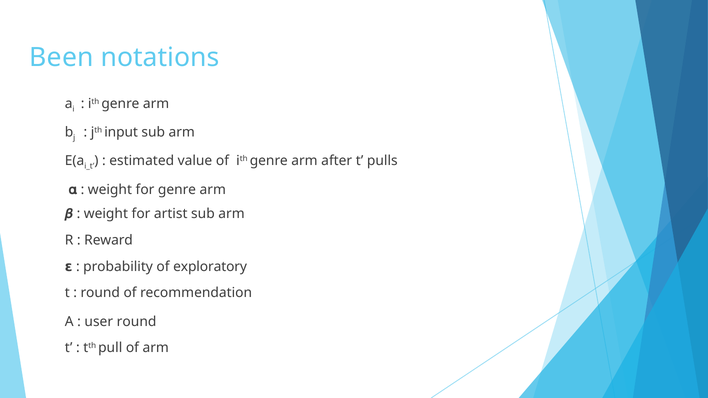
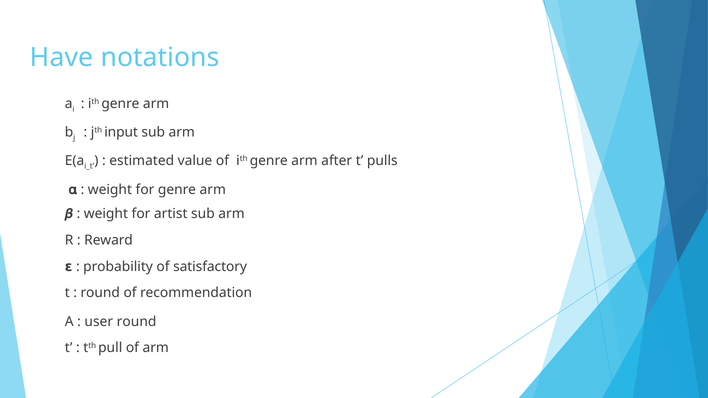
Been: Been -> Have (62, 58)
exploratory: exploratory -> satisfactory (210, 267)
